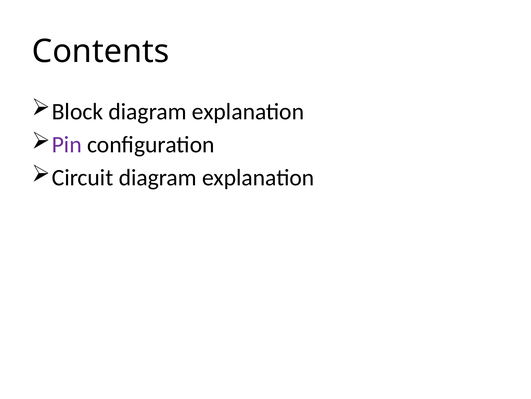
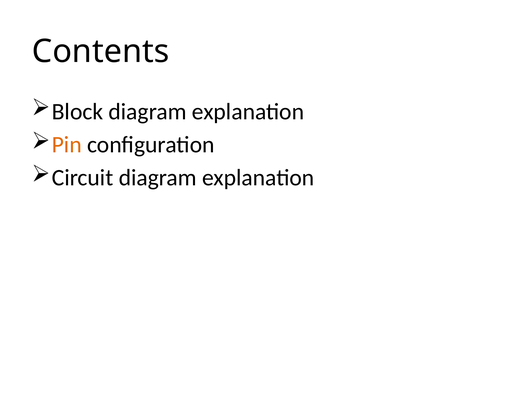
Pin colour: purple -> orange (67, 144)
